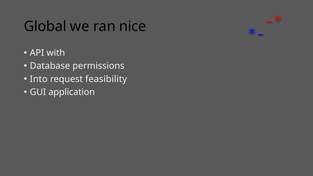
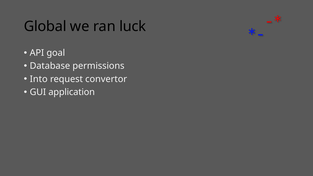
nice: nice -> luck (133, 26)
with: with -> goal (56, 53)
feasibility: feasibility -> convertor (106, 79)
